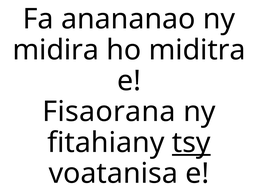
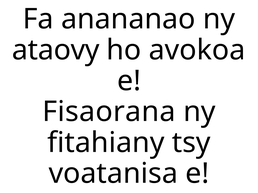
midira: midira -> ataovy (56, 50)
miditra: miditra -> avokoa (197, 50)
tsy underline: present -> none (191, 143)
